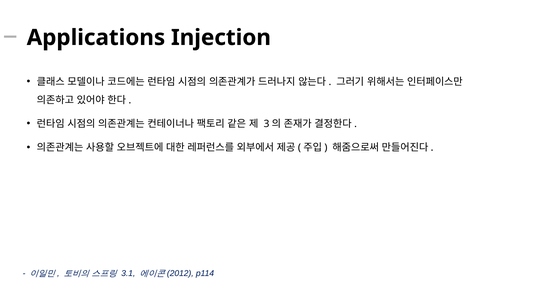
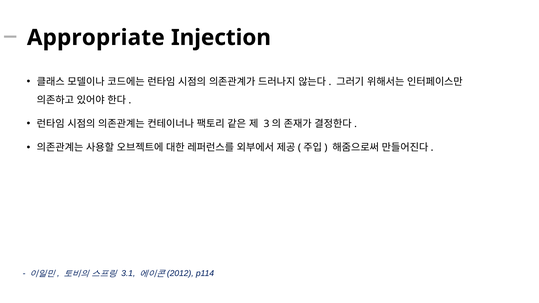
Applications: Applications -> Appropriate (96, 38)
